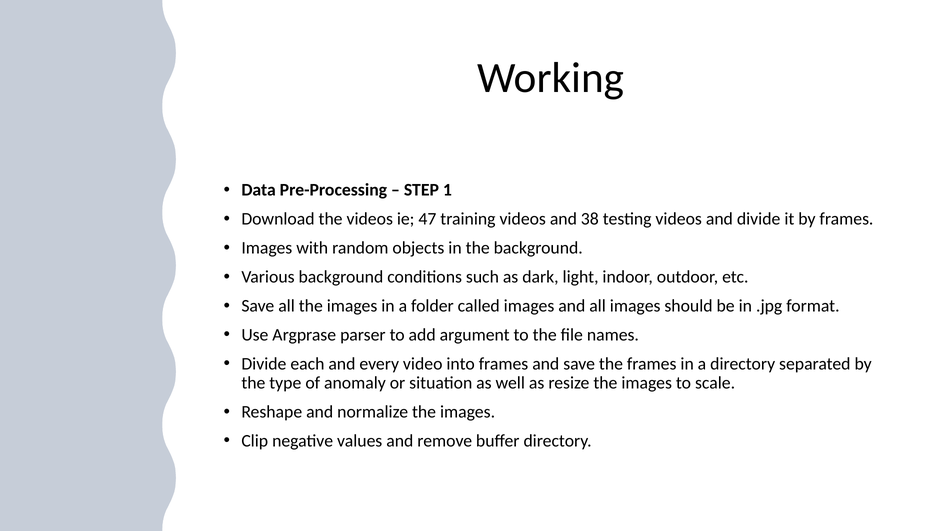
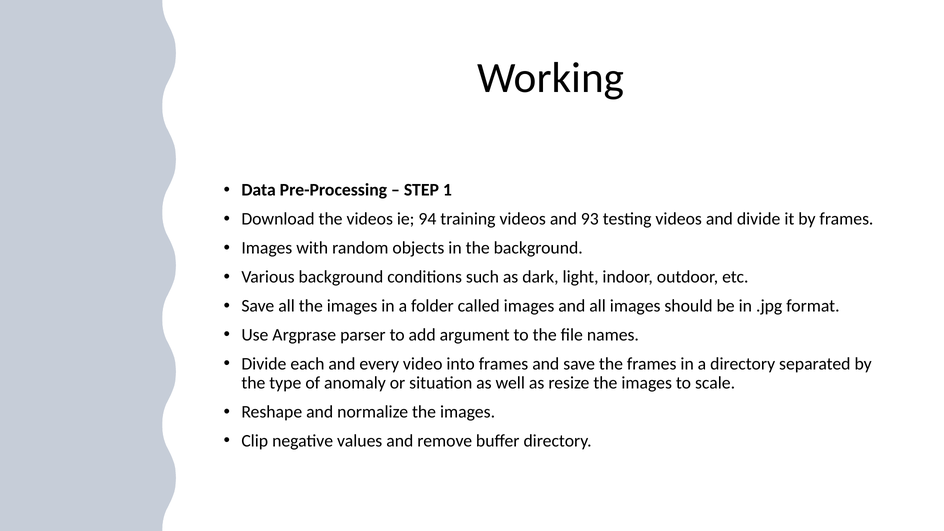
47: 47 -> 94 (427, 219)
38: 38 -> 93 (590, 219)
